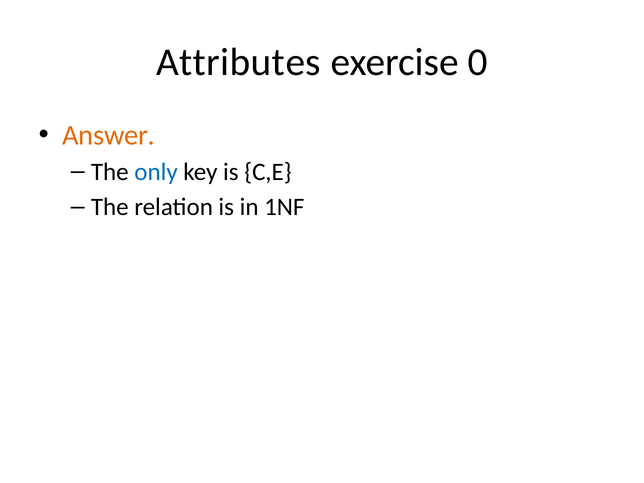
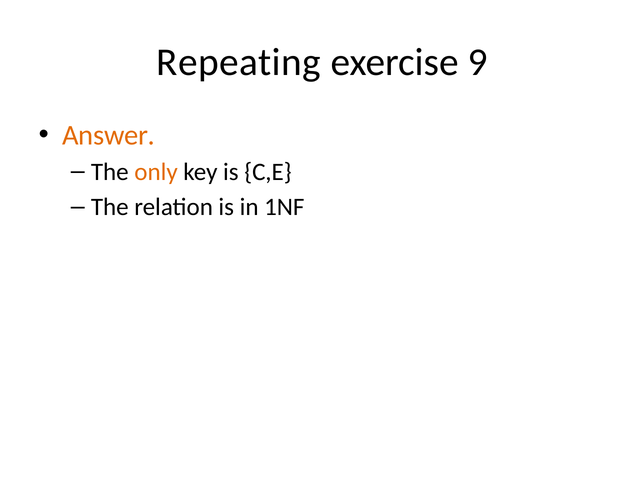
Attributes: Attributes -> Repeating (239, 62)
0: 0 -> 9 (478, 62)
only colour: blue -> orange (156, 172)
